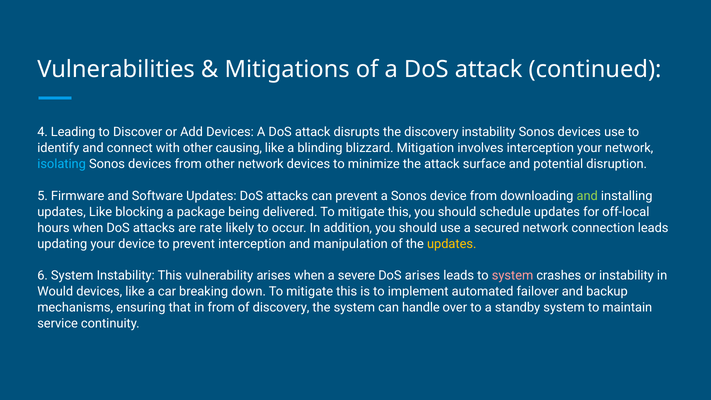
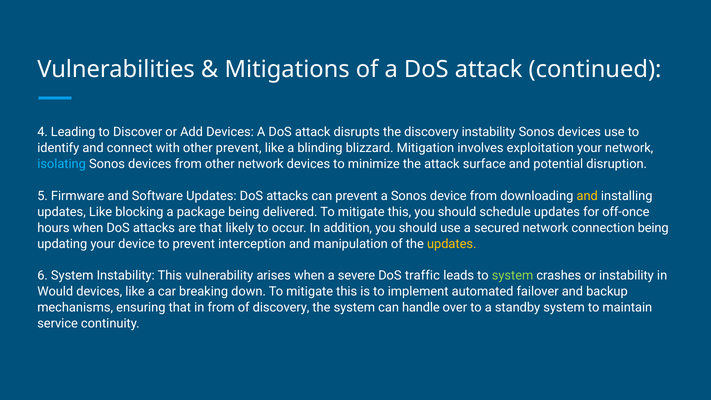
other causing: causing -> prevent (239, 148)
involves interception: interception -> exploitation (540, 148)
and colour: light green -> yellow (587, 196)
off-local: off-local -> off-once (626, 212)
are rate: rate -> that (211, 228)
connection leads: leads -> being (653, 228)
DoS arises: arises -> traffic (422, 276)
system colour: pink -> light green (513, 276)
